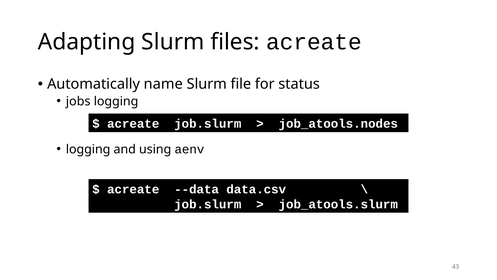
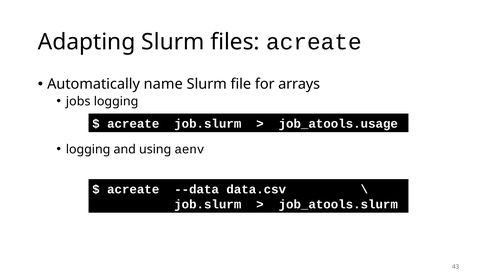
status: status -> arrays (299, 84)
job_atools.nodes: job_atools.nodes -> job_atools.usage (338, 124)
